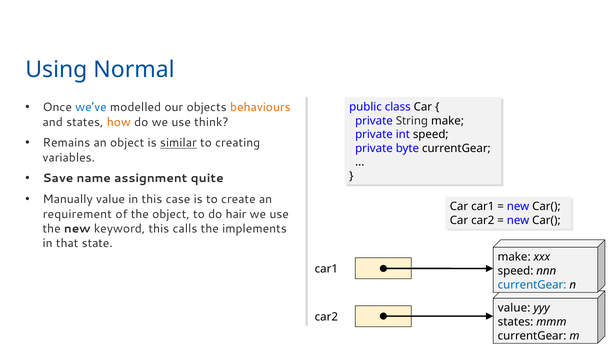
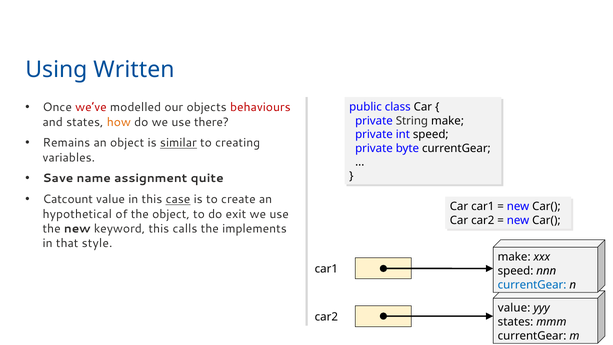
Normal: Normal -> Written (134, 70)
we’ve colour: blue -> red (91, 107)
behaviours colour: orange -> red (260, 107)
think: think -> there (212, 122)
Manually: Manually -> Catcount (68, 199)
case underline: none -> present (178, 199)
requirement: requirement -> hypothetical (77, 214)
hair: hair -> exit (236, 214)
state: state -> style (97, 243)
